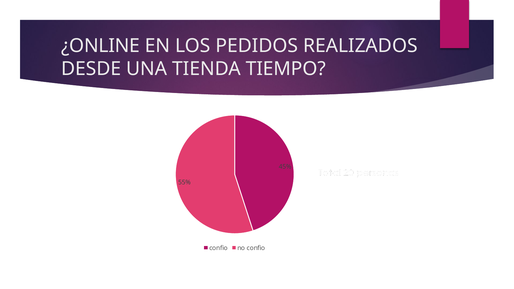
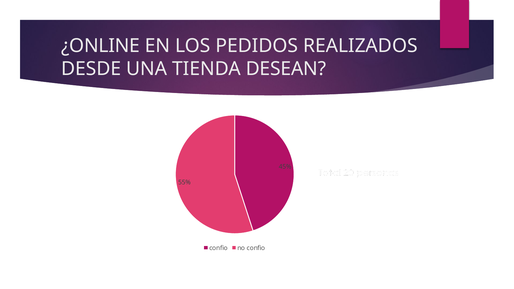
TIEMPO: TIEMPO -> DESEAN (286, 69)
